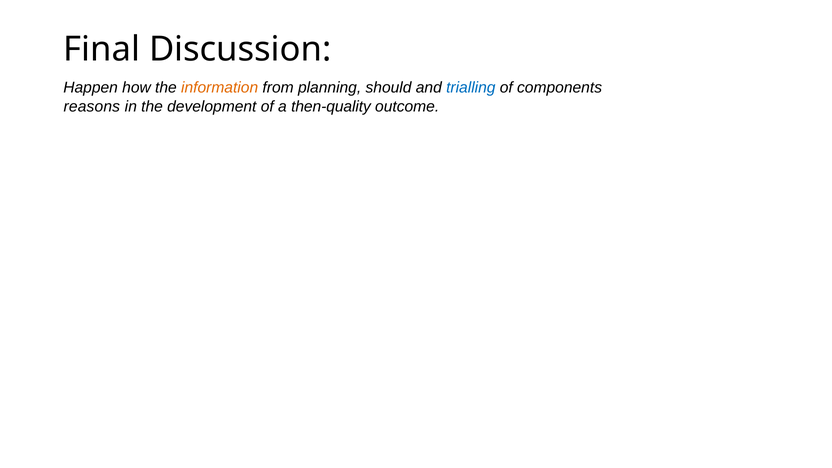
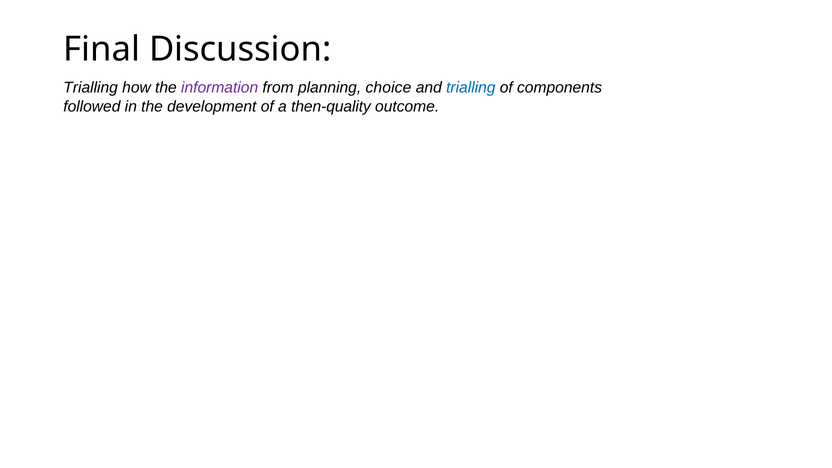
Happen: Happen -> Trialling (91, 88)
information colour: orange -> purple (220, 88)
should: should -> choice (388, 88)
reasons: reasons -> followed (92, 106)
